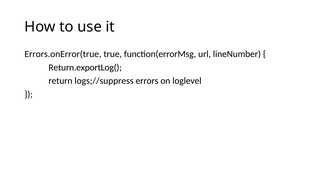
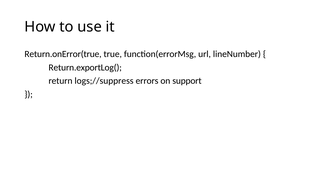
Errors.onError(true: Errors.onError(true -> Return.onError(true (63, 54)
loglevel: loglevel -> support (187, 81)
